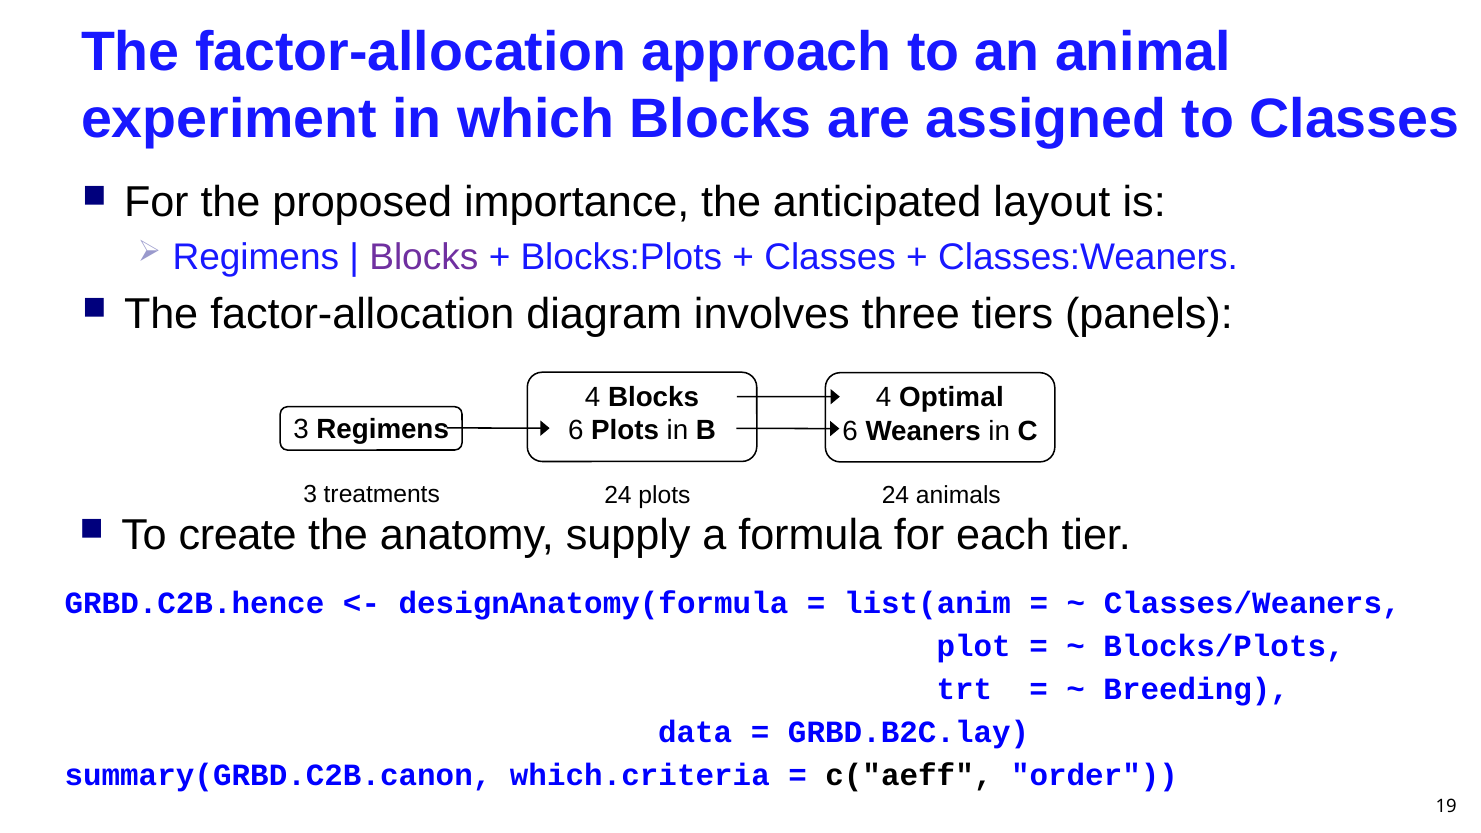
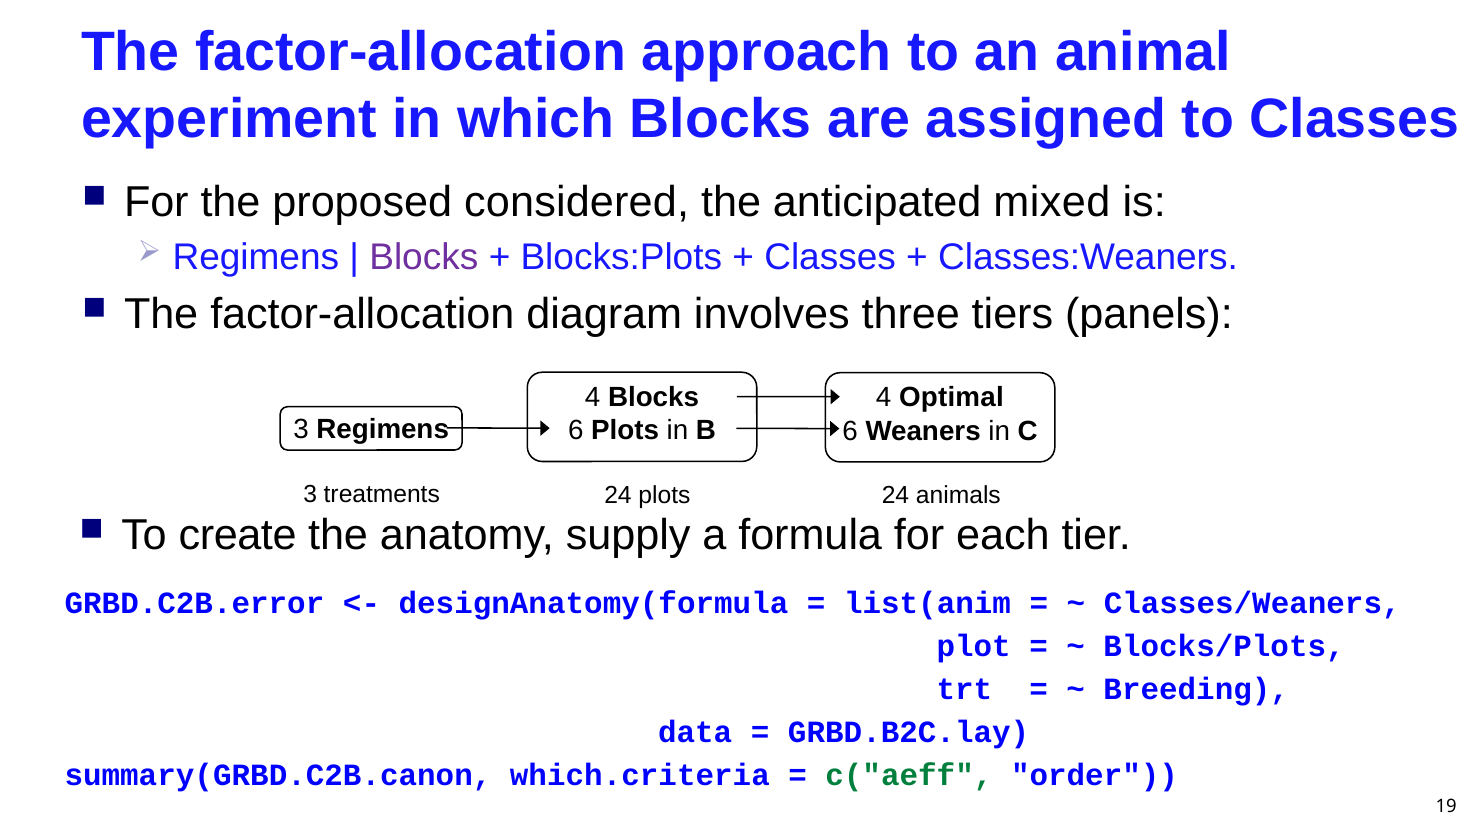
importance: importance -> considered (577, 202)
layout: layout -> mixed (1052, 202)
GRBD.C2B.hence: GRBD.C2B.hence -> GRBD.C2B.error (194, 603)
c("aeff colour: black -> green (909, 776)
